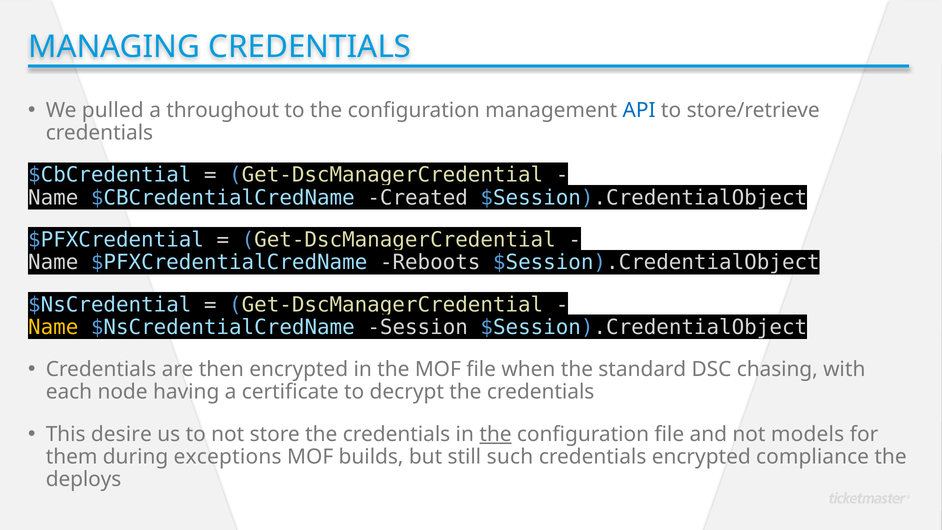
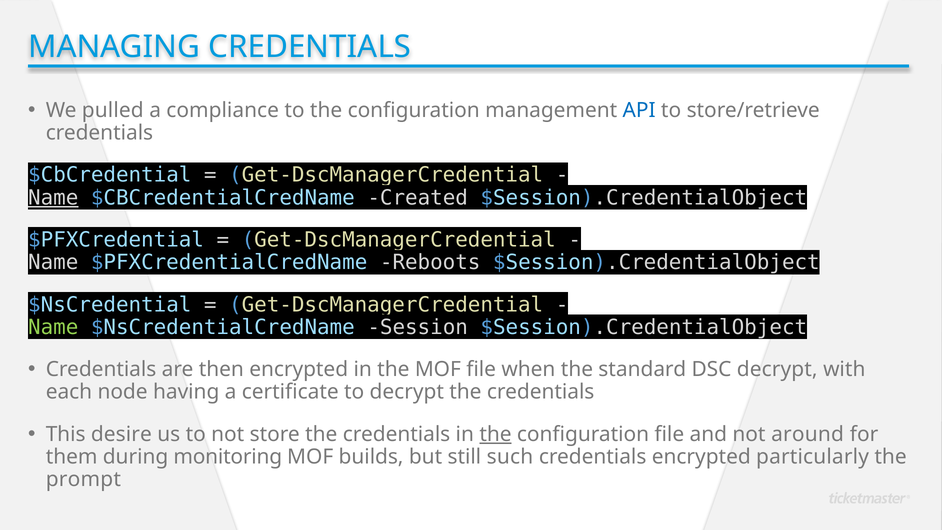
throughout: throughout -> compliance (223, 110)
Name underline: none -> present (53, 198)
Name colour: yellow -> light green (53, 327)
DSC chasing: chasing -> decrypt (777, 369)
models: models -> around (808, 434)
exceptions: exceptions -> monitoring (228, 457)
compliance: compliance -> particularly (813, 457)
deploys: deploys -> prompt (83, 479)
